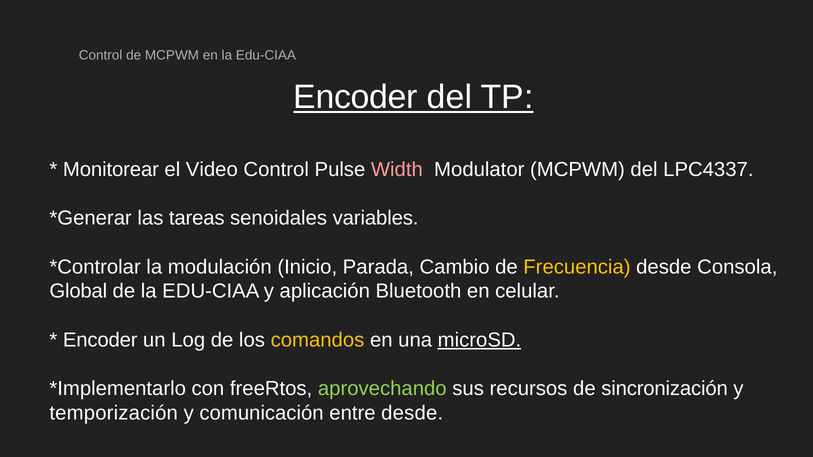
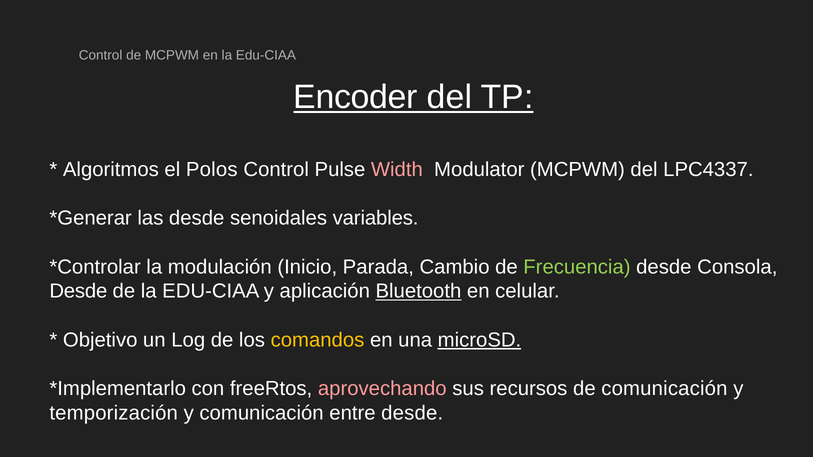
Monitorear: Monitorear -> Algoritmos (111, 170)
Video: Video -> Polos (212, 170)
las tareas: tareas -> desde (197, 218)
Frecuencia colour: yellow -> light green (577, 267)
Global: Global -> Desde (78, 291)
Bluetooth underline: none -> present (418, 291)
Encoder: Encoder -> Objetivo (100, 340)
aprovechando colour: light green -> pink (382, 389)
de sincronización: sincronización -> comunicación (664, 389)
